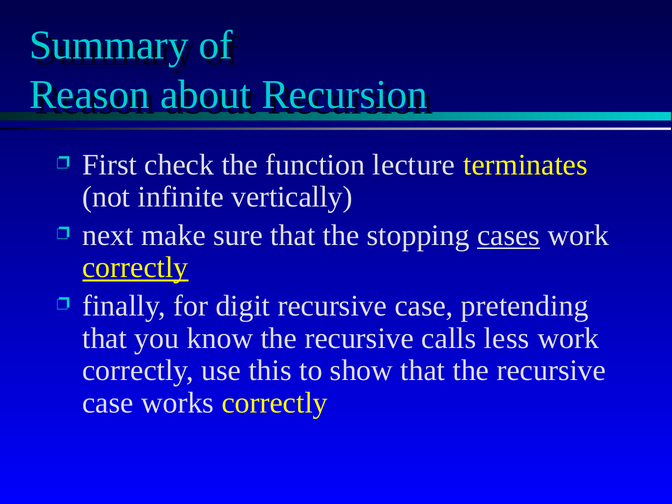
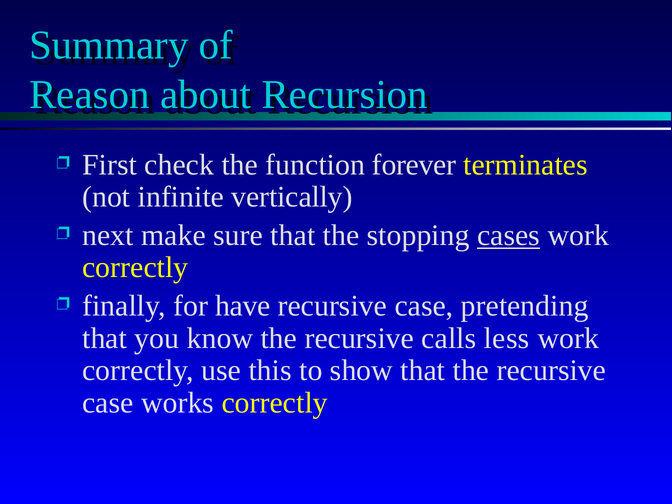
lecture: lecture -> forever (414, 165)
correctly underline: present -> none (135, 268)
digit: digit -> have (243, 306)
